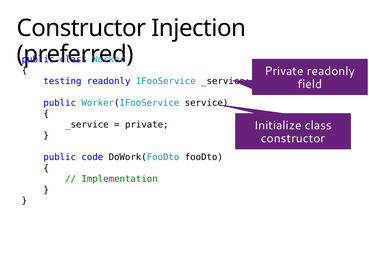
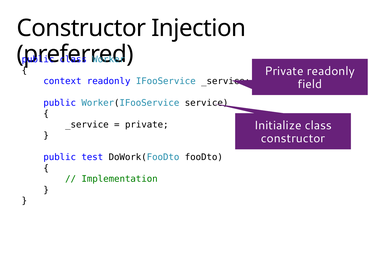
testing: testing -> context (62, 81)
code: code -> test (92, 157)
